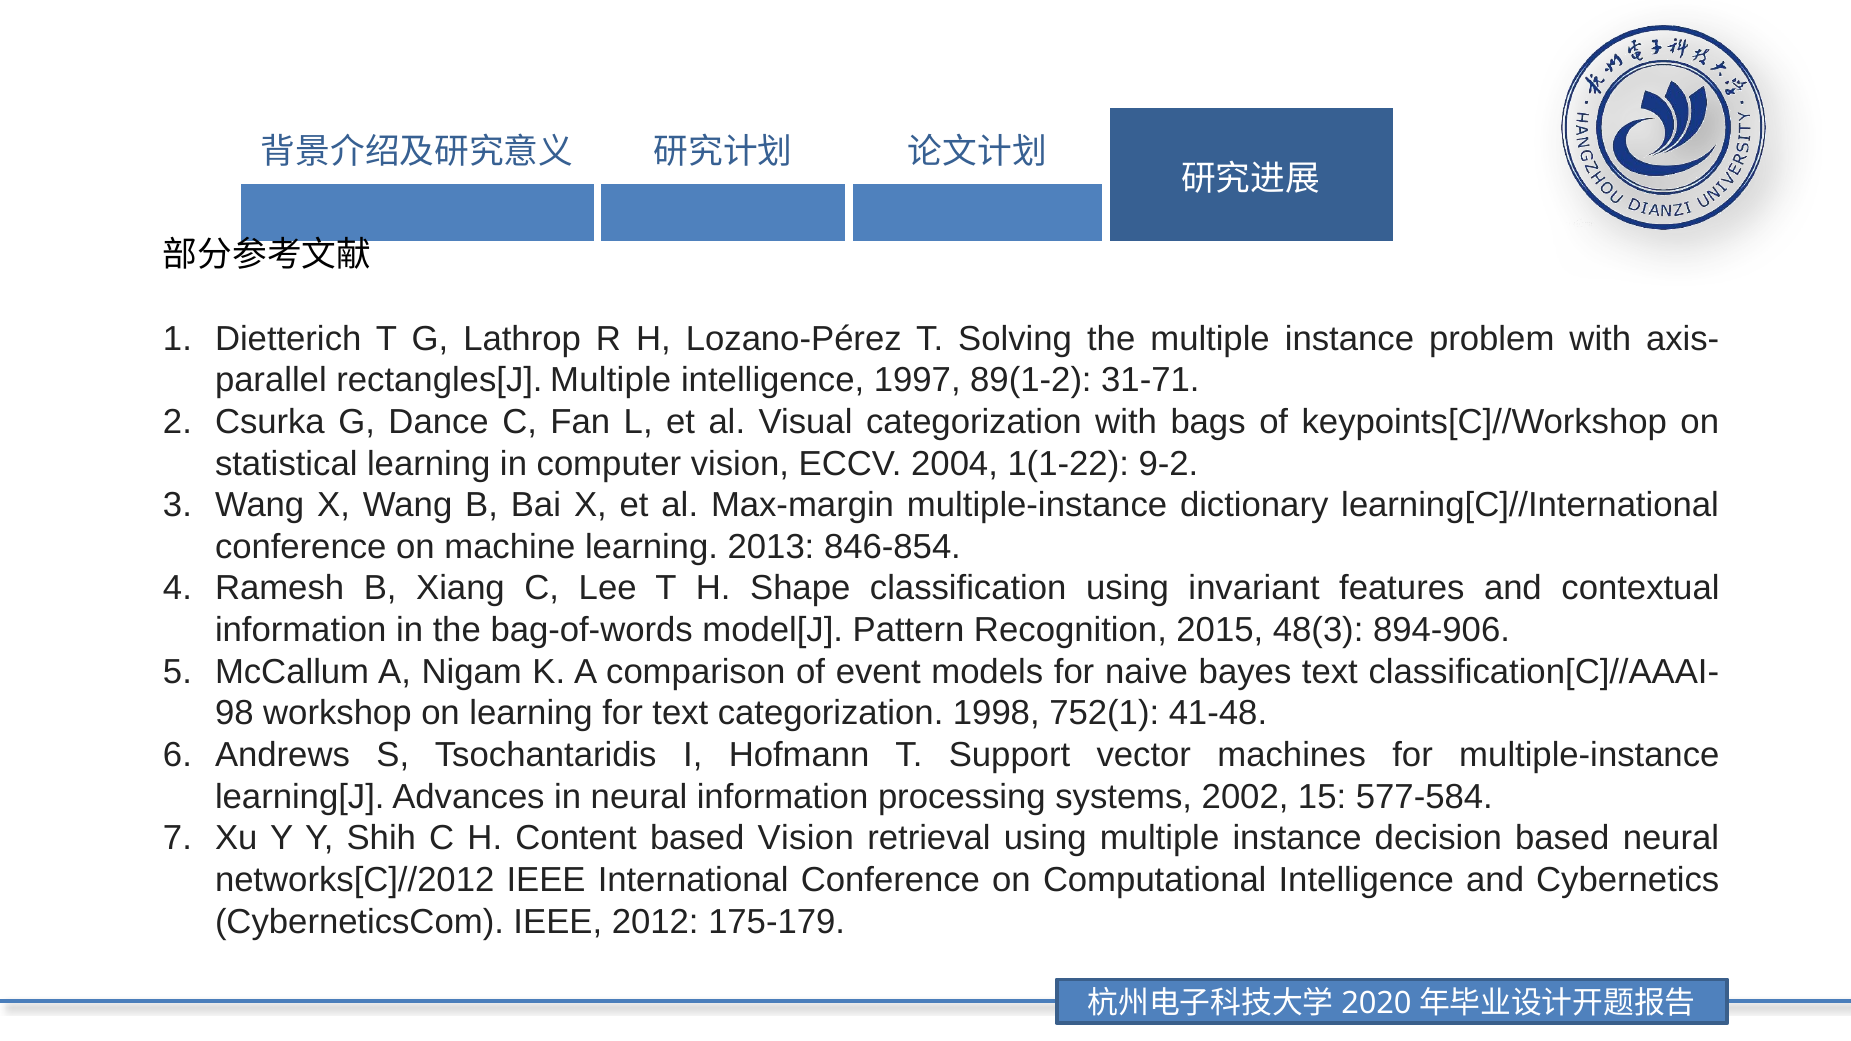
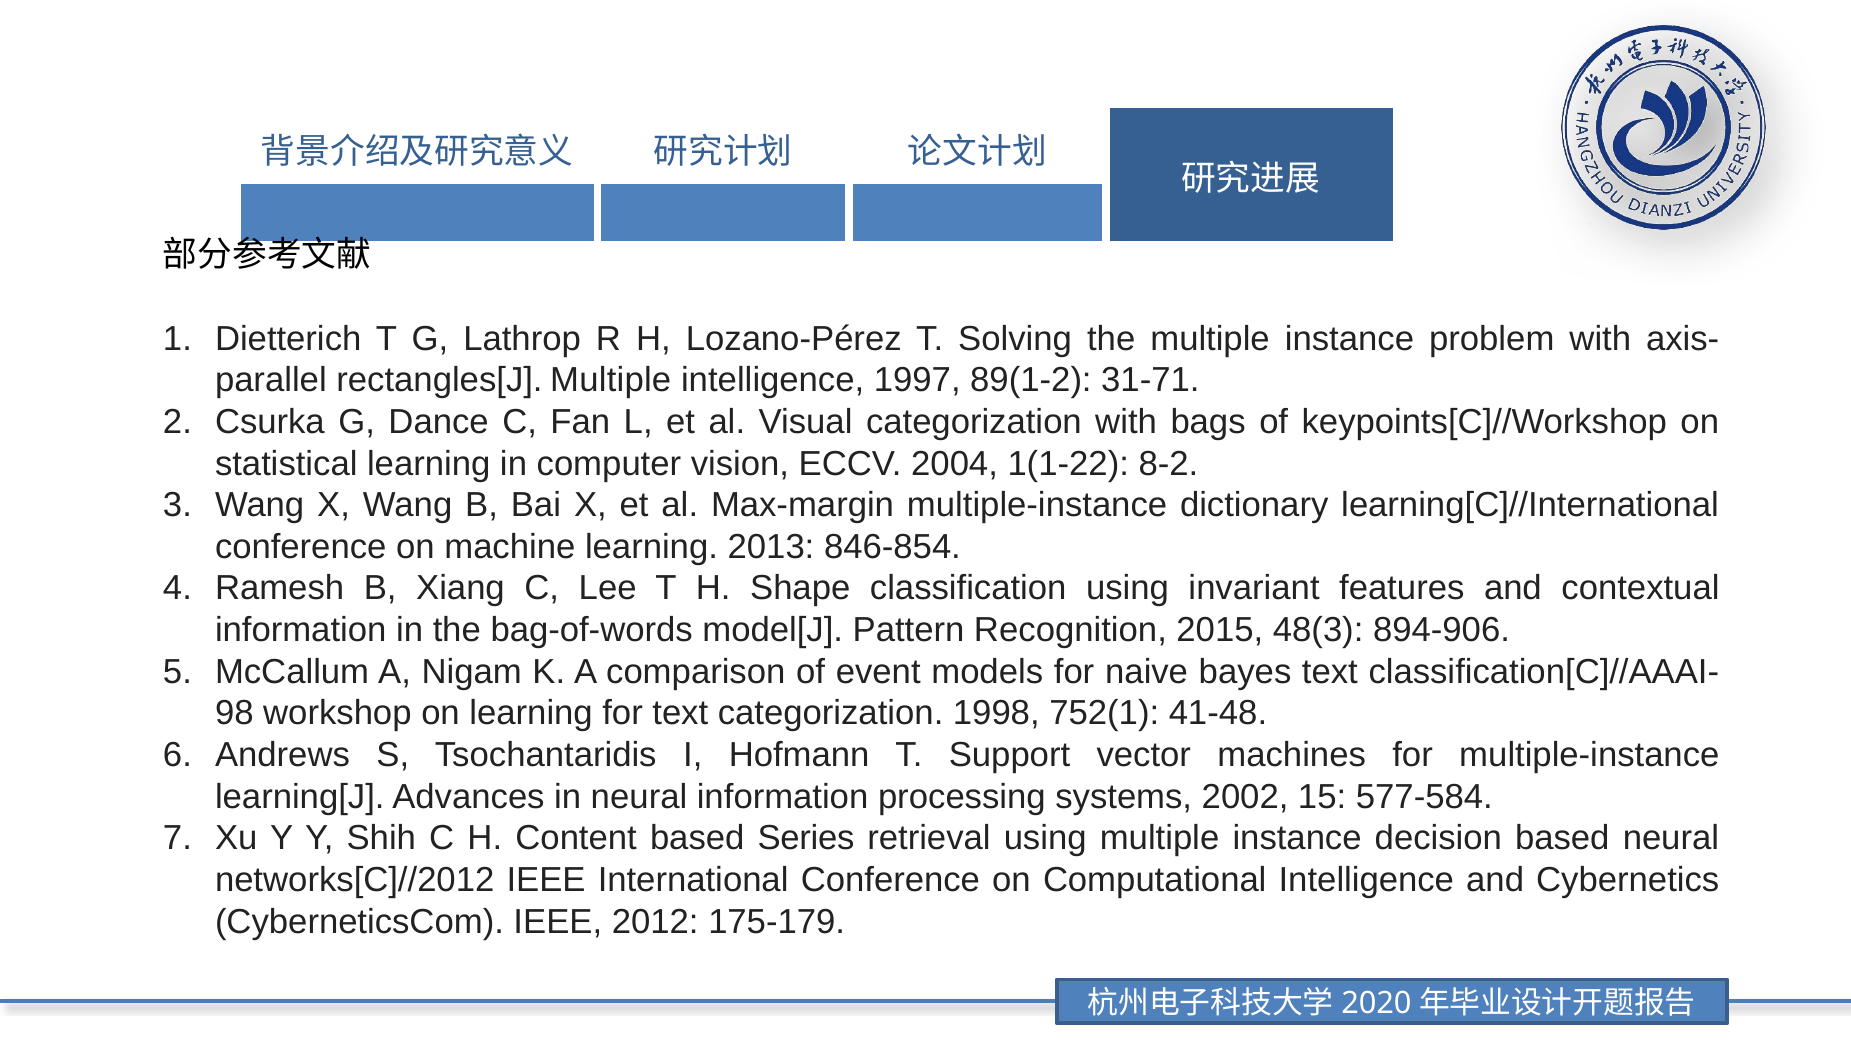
9-2: 9-2 -> 8-2 (1168, 464)
based Vision: Vision -> Series (806, 838)
